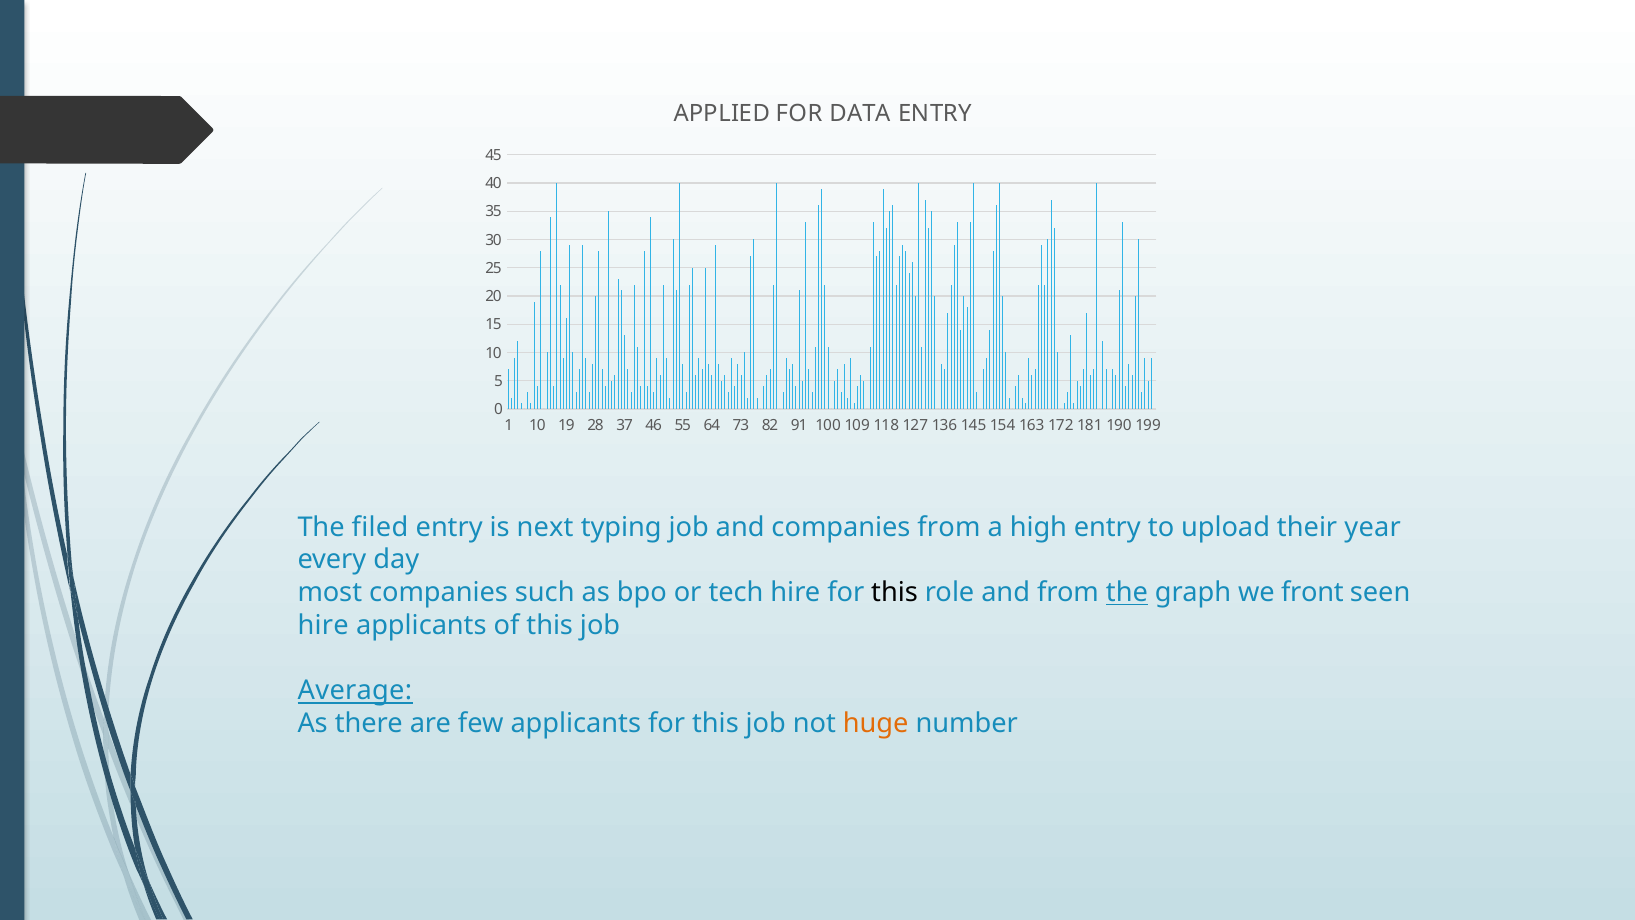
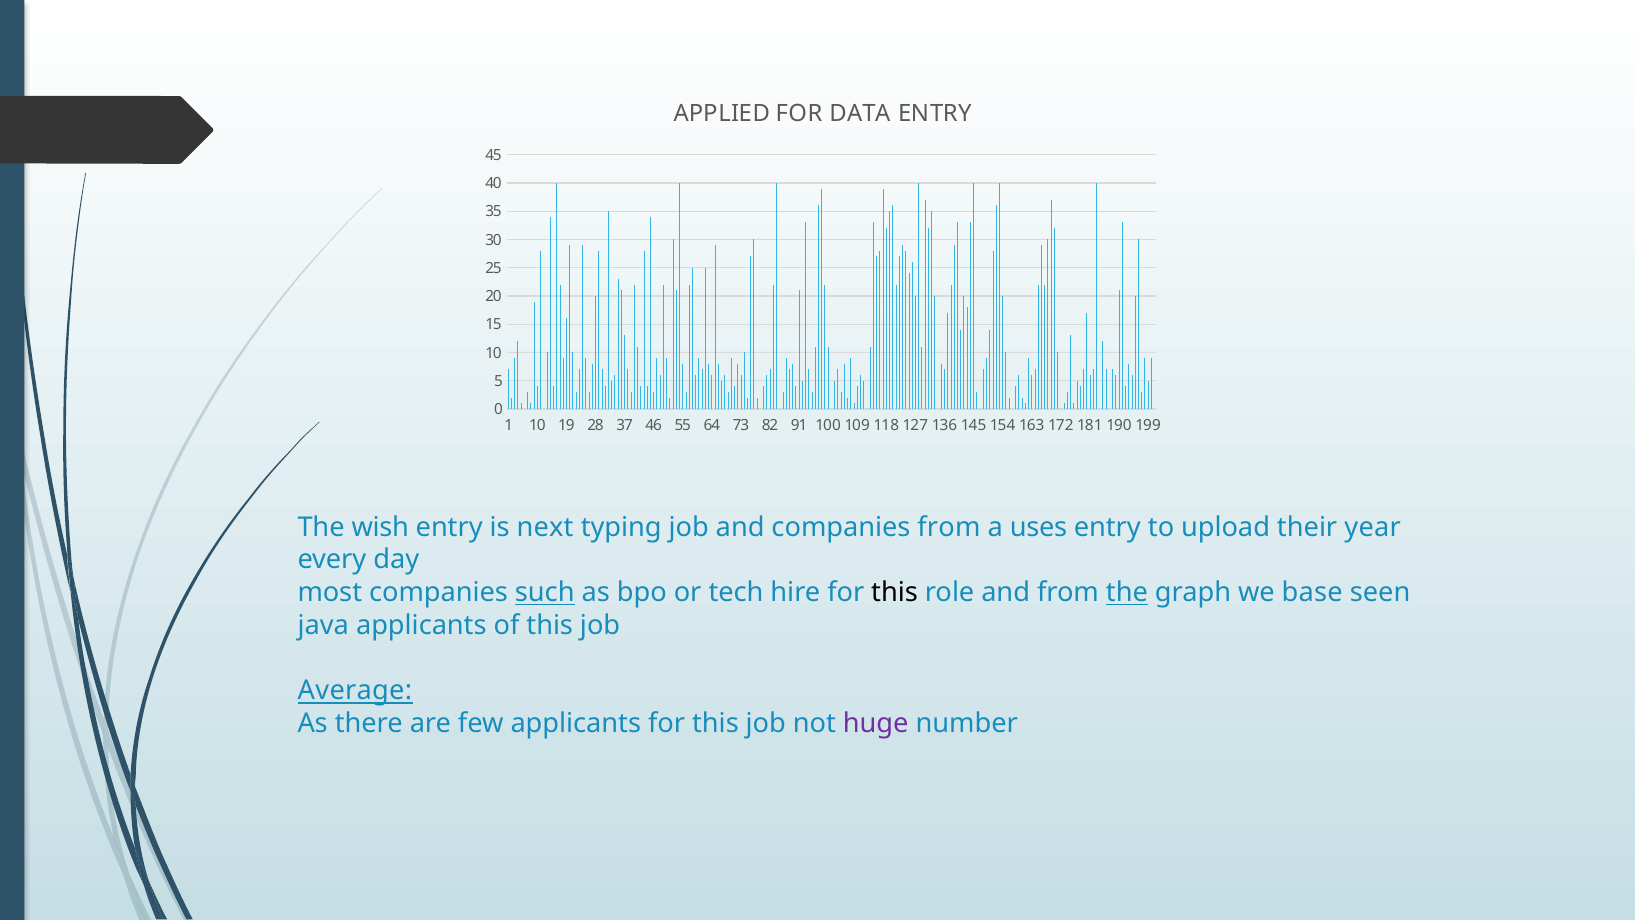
filed: filed -> wish (380, 527)
high: high -> uses (1039, 527)
such underline: none -> present (545, 592)
front: front -> base (1312, 592)
hire: hire -> java (323, 625)
huge colour: orange -> purple (876, 723)
